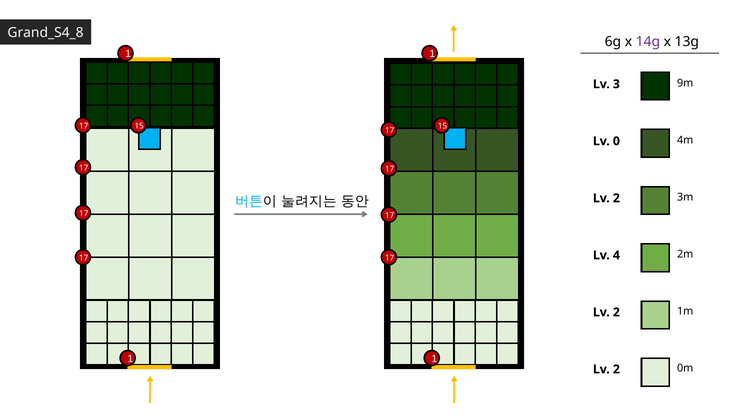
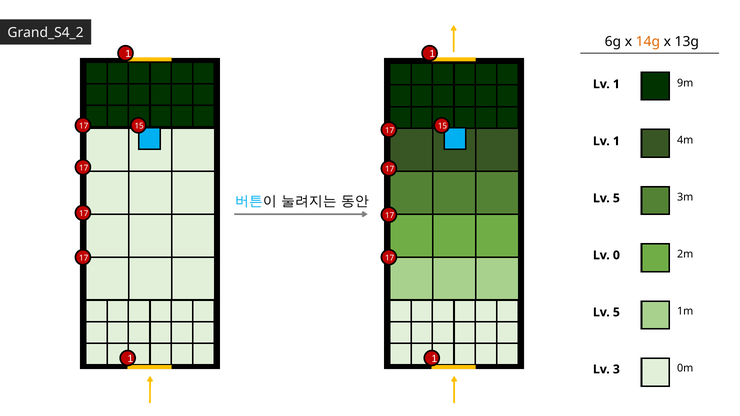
Grand_S4_8: Grand_S4_8 -> Grand_S4_2 (46, 33)
14g colour: purple -> orange (648, 42)
3: 3 -> 1 (616, 84)
0: 0 -> 1 (616, 141)
2: 2 -> 5 (616, 198)
4: 4 -> 0 (616, 255)
2: 2 -> 5 (616, 312)
2: 2 -> 3 (616, 370)
